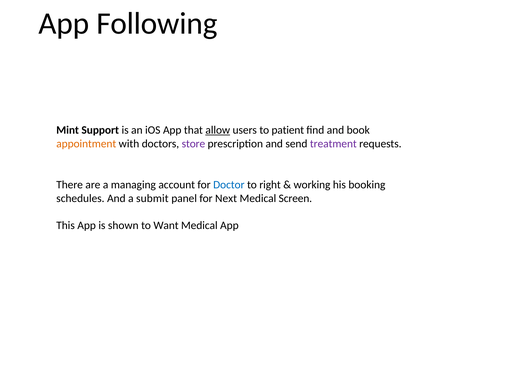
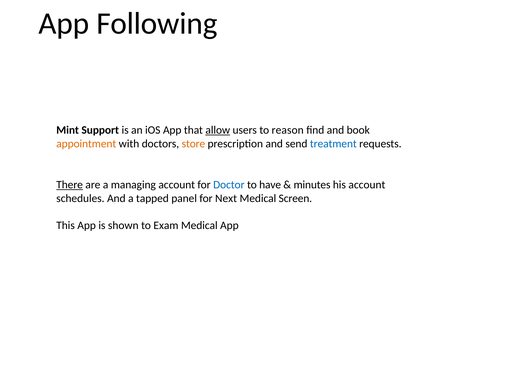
patient: patient -> reason (288, 130)
store colour: purple -> orange (193, 144)
treatment colour: purple -> blue (333, 144)
There underline: none -> present (70, 185)
right: right -> have (270, 185)
working: working -> minutes (312, 185)
his booking: booking -> account (367, 185)
submit: submit -> tapped (152, 198)
Want: Want -> Exam (166, 226)
